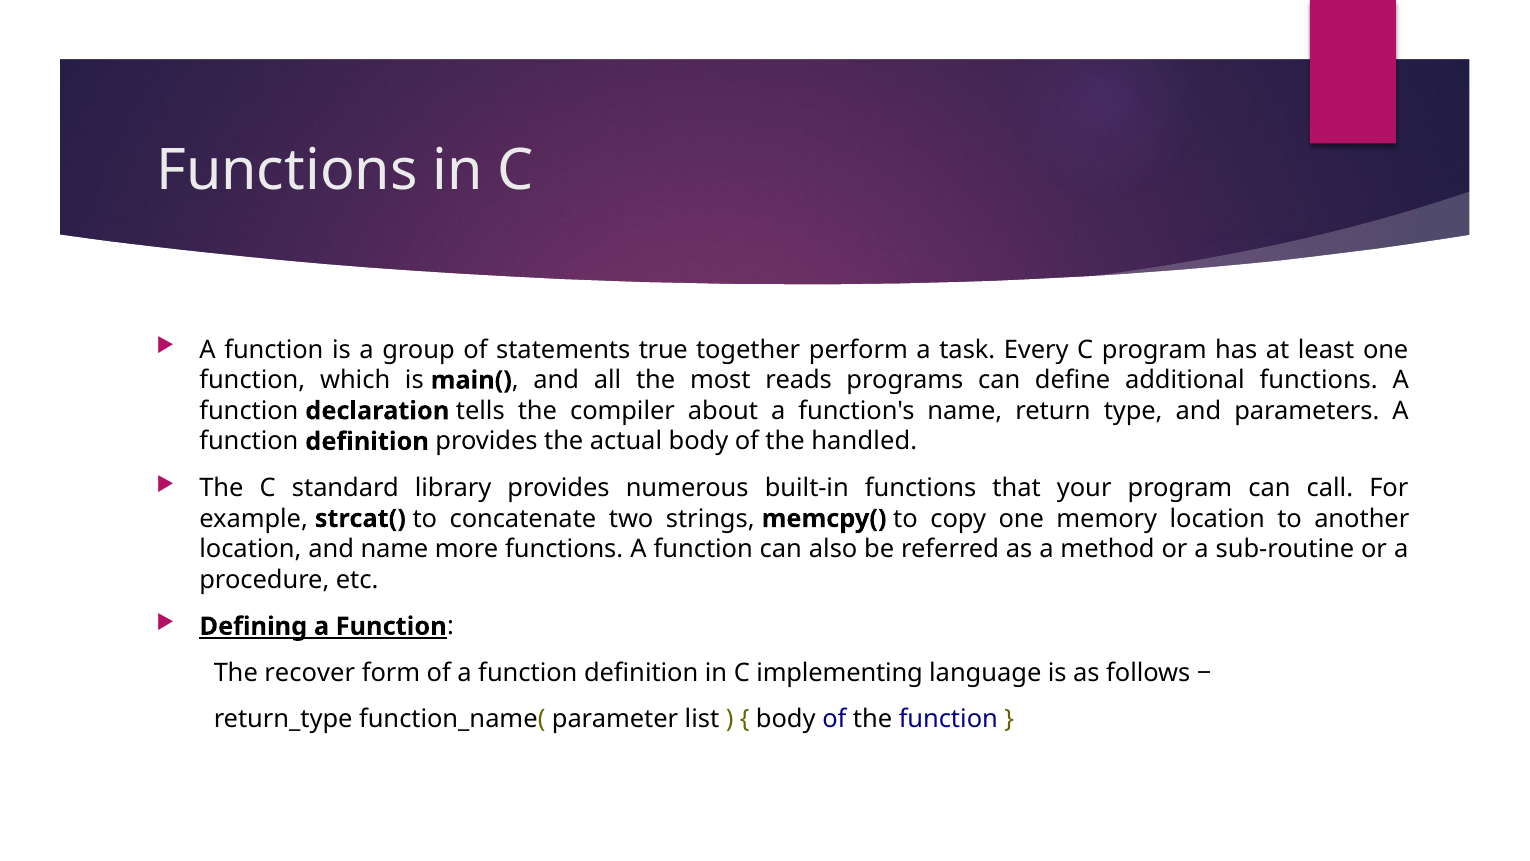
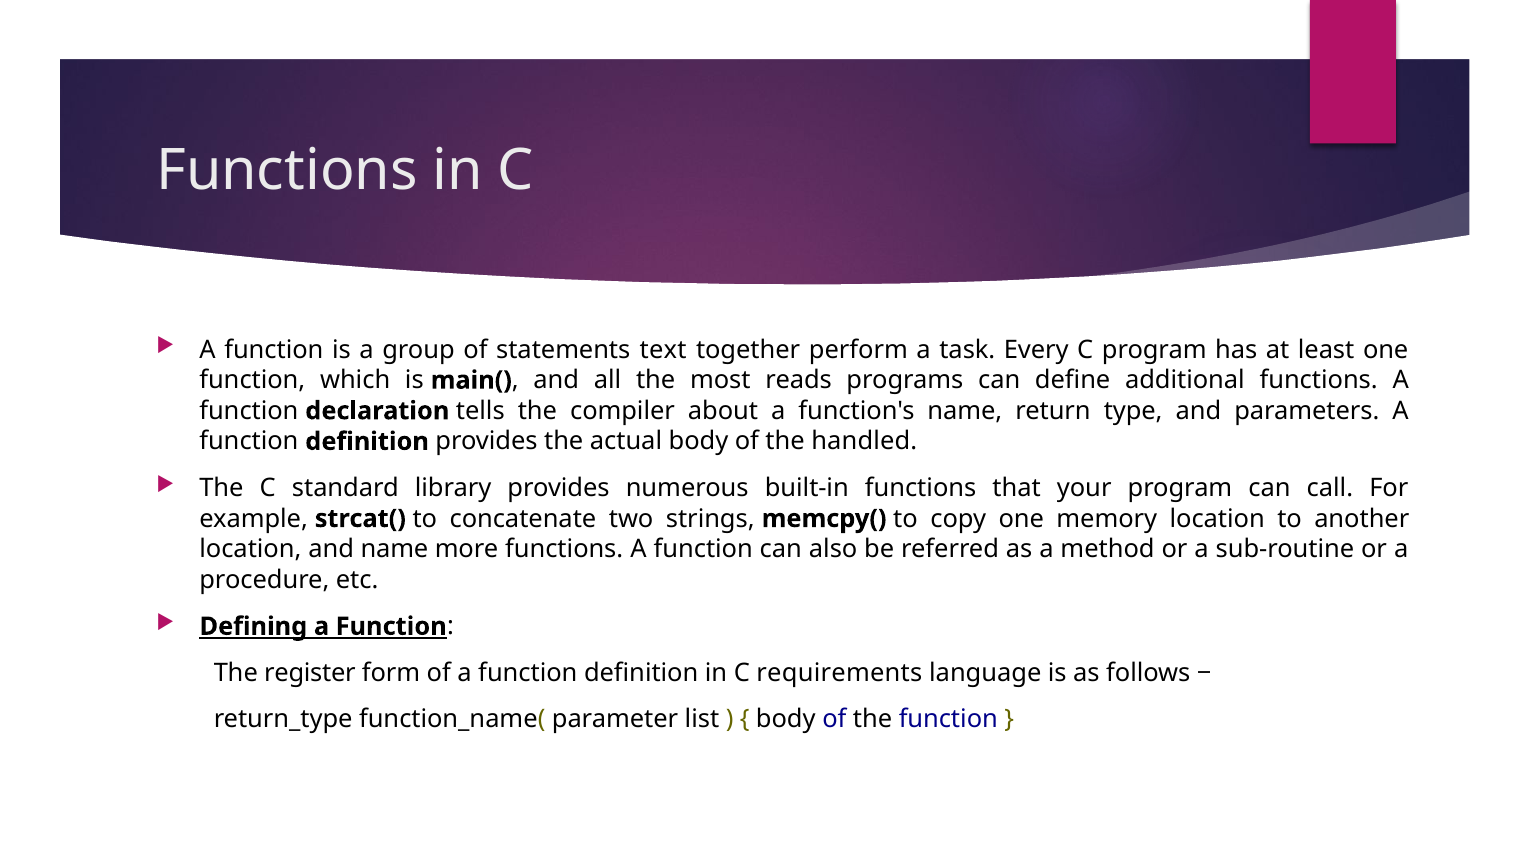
true: true -> text (663, 350)
recover: recover -> register (310, 673)
implementing: implementing -> requirements (839, 673)
